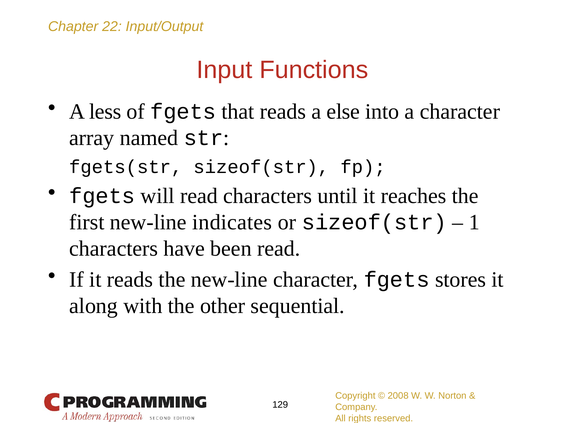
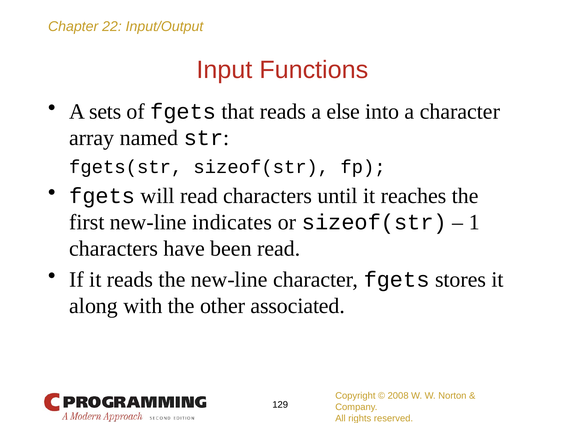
less: less -> sets (105, 112)
sequential: sequential -> associated (298, 306)
